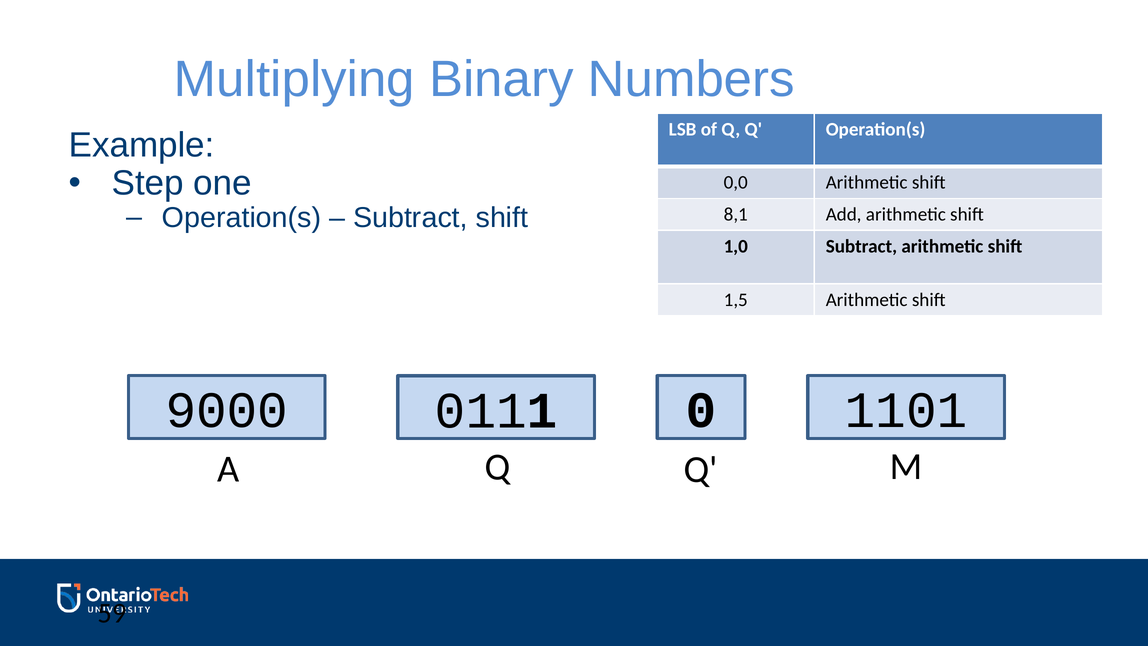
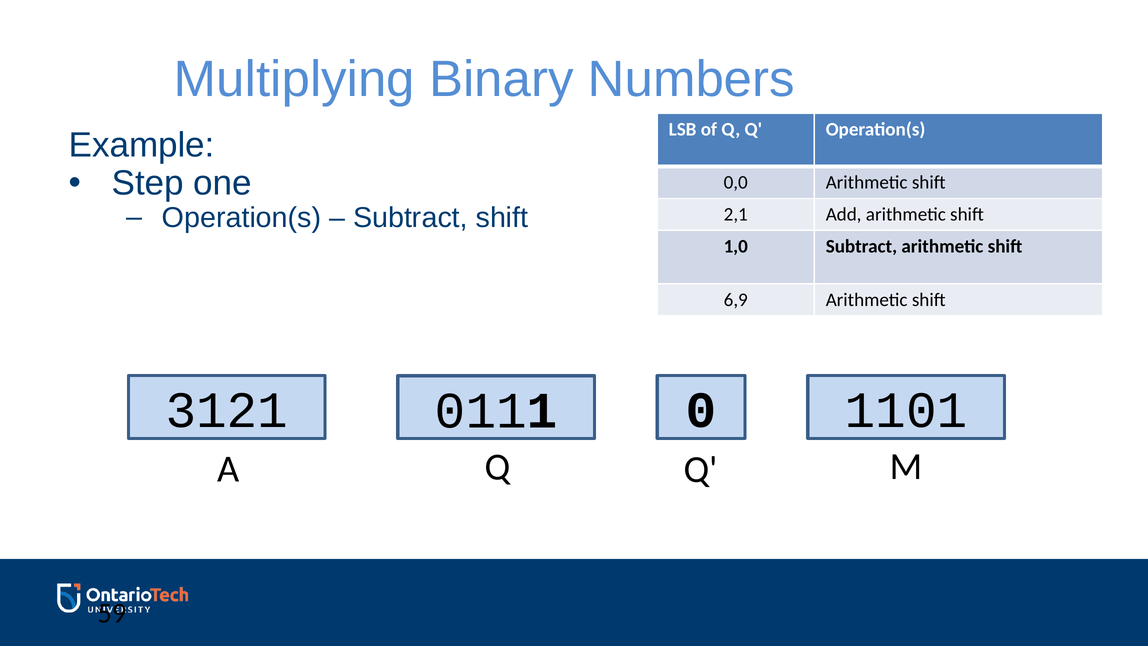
8,1: 8,1 -> 2,1 (736, 215)
1,5: 1,5 -> 6,9 (736, 300)
9000: 9000 -> 3121 (227, 410)
